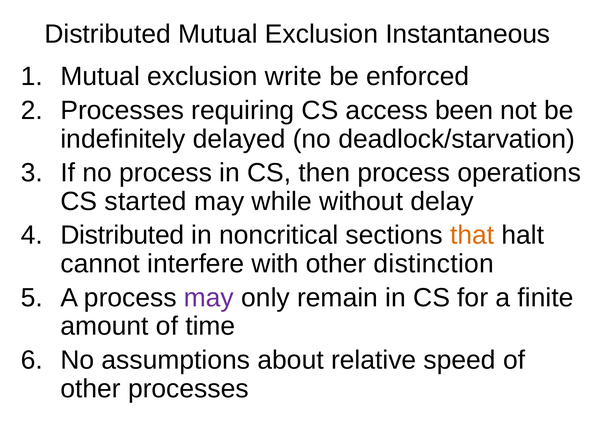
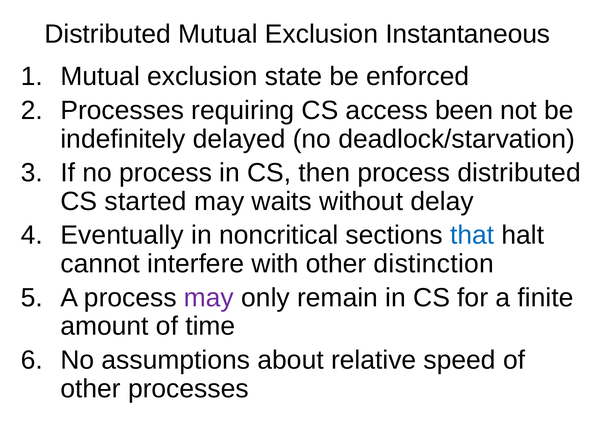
write: write -> state (293, 77)
process operations: operations -> distributed (519, 173)
while: while -> waits (282, 202)
Distributed: Distributed -> Eventually (122, 235)
that colour: orange -> blue (472, 235)
